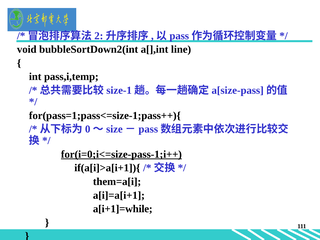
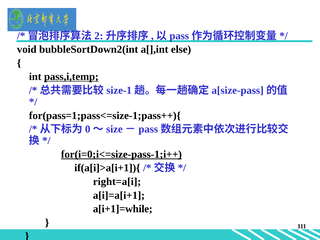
line: line -> else (181, 49)
pass,i,temp underline: none -> present (71, 77)
them=a[i: them=a[i -> right=a[i (117, 182)
